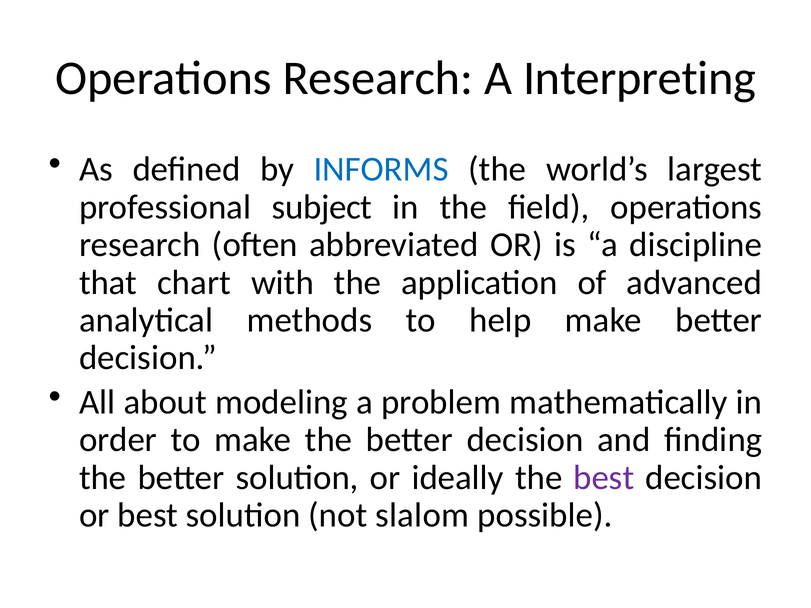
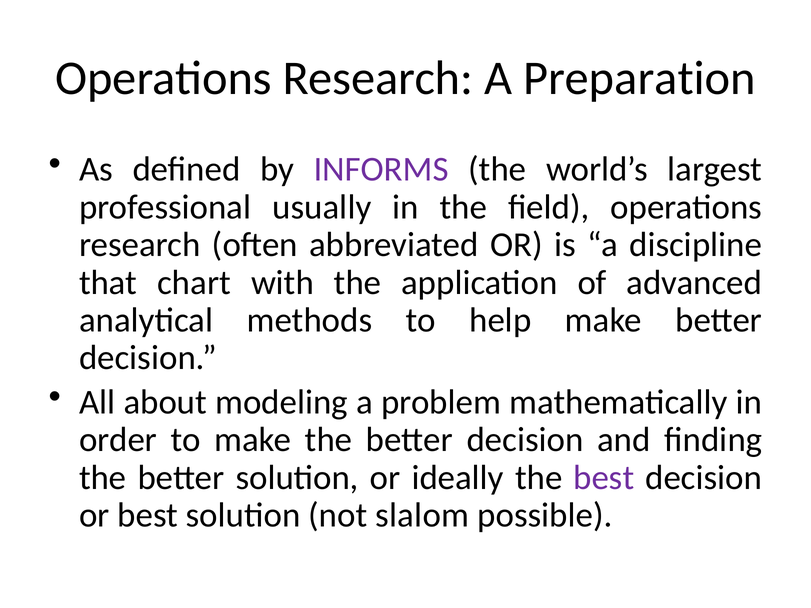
Interpreting: Interpreting -> Preparation (639, 78)
INFORMS colour: blue -> purple (381, 169)
subject: subject -> usually (322, 207)
